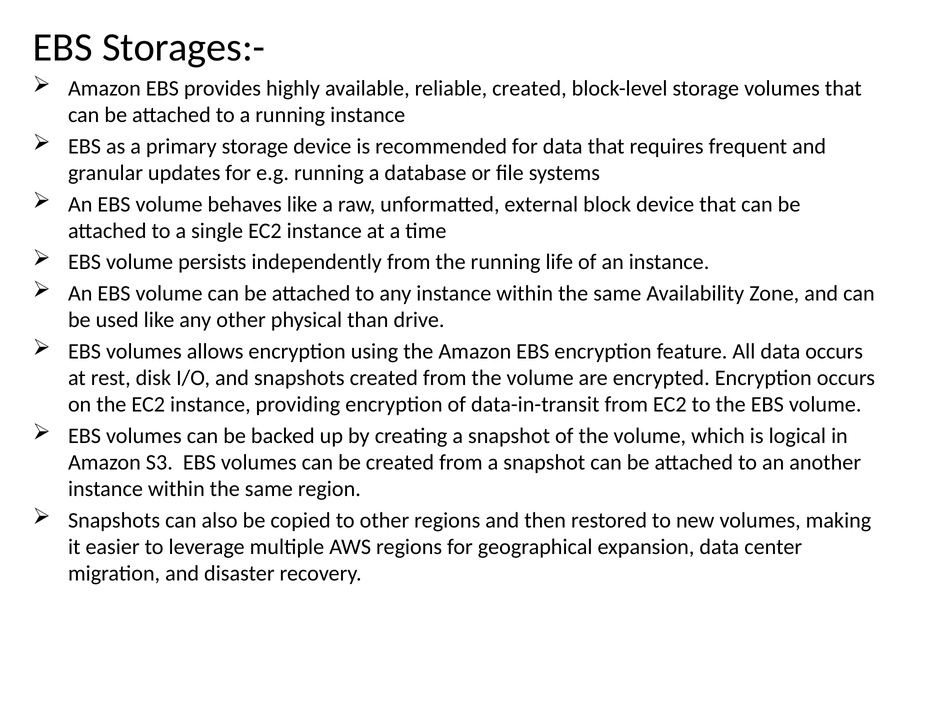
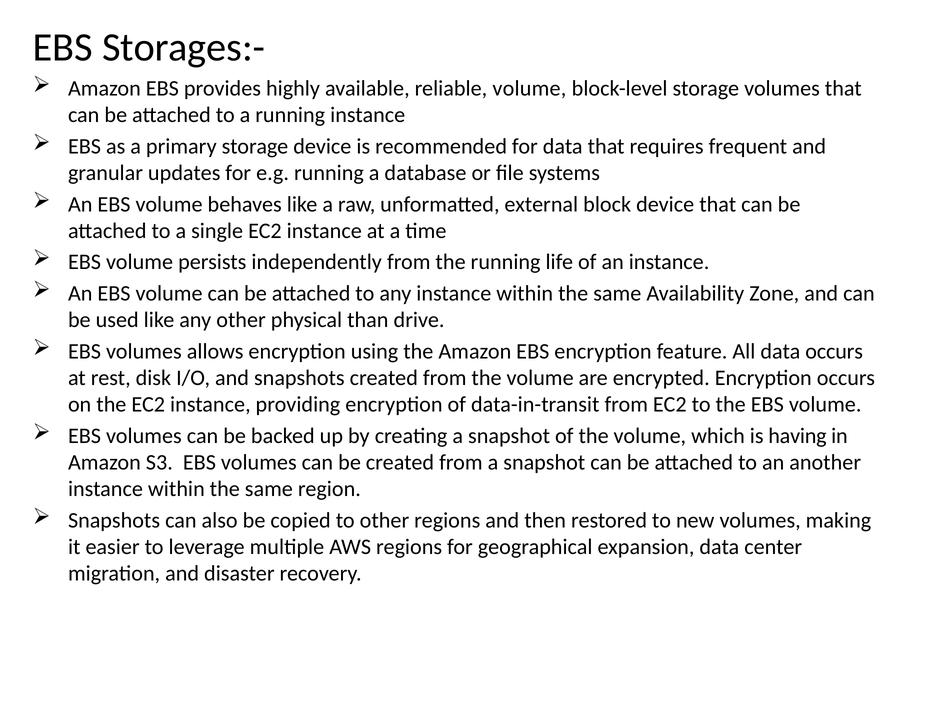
reliable created: created -> volume (529, 88)
logical: logical -> having (797, 436)
